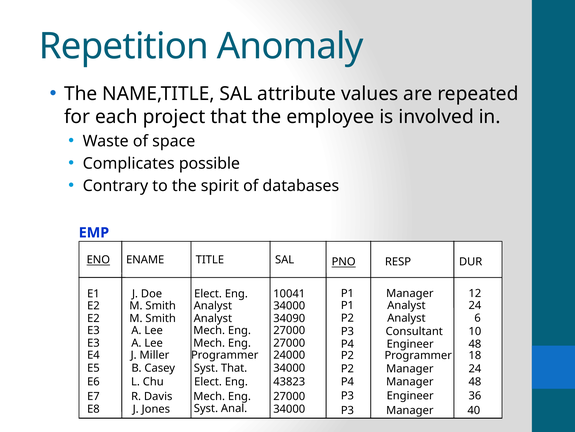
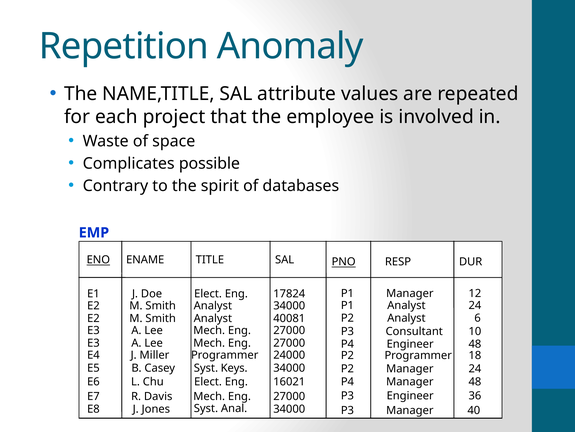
10041: 10041 -> 17824 (289, 293)
34090: 34090 -> 40081 (289, 318)
Syst That: That -> Keys (234, 367)
43823: 43823 -> 16021 (289, 381)
